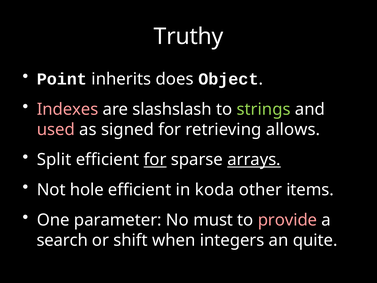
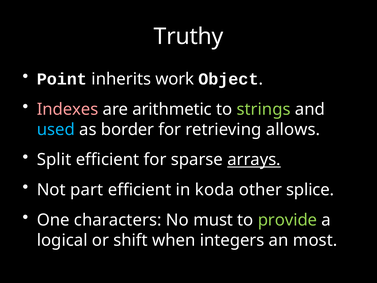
does: does -> work (175, 79)
slashslash: slashslash -> arithmetic (172, 109)
used colour: pink -> light blue (56, 129)
signed: signed -> border (128, 129)
for underline: present -> none (155, 160)
hole: hole -> part (87, 190)
items: items -> splice (310, 190)
parameter: parameter -> characters (118, 220)
provide colour: pink -> light green (287, 220)
search: search -> logical (62, 240)
quite: quite -> most (315, 240)
